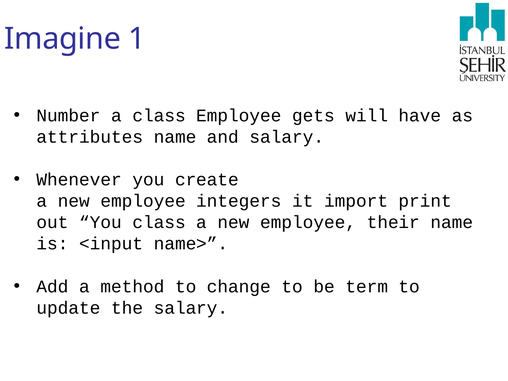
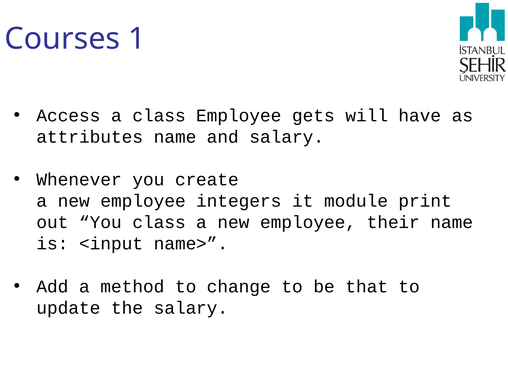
Imagine: Imagine -> Courses (62, 39)
Number: Number -> Access (69, 116)
import: import -> module (356, 201)
term: term -> that (367, 286)
